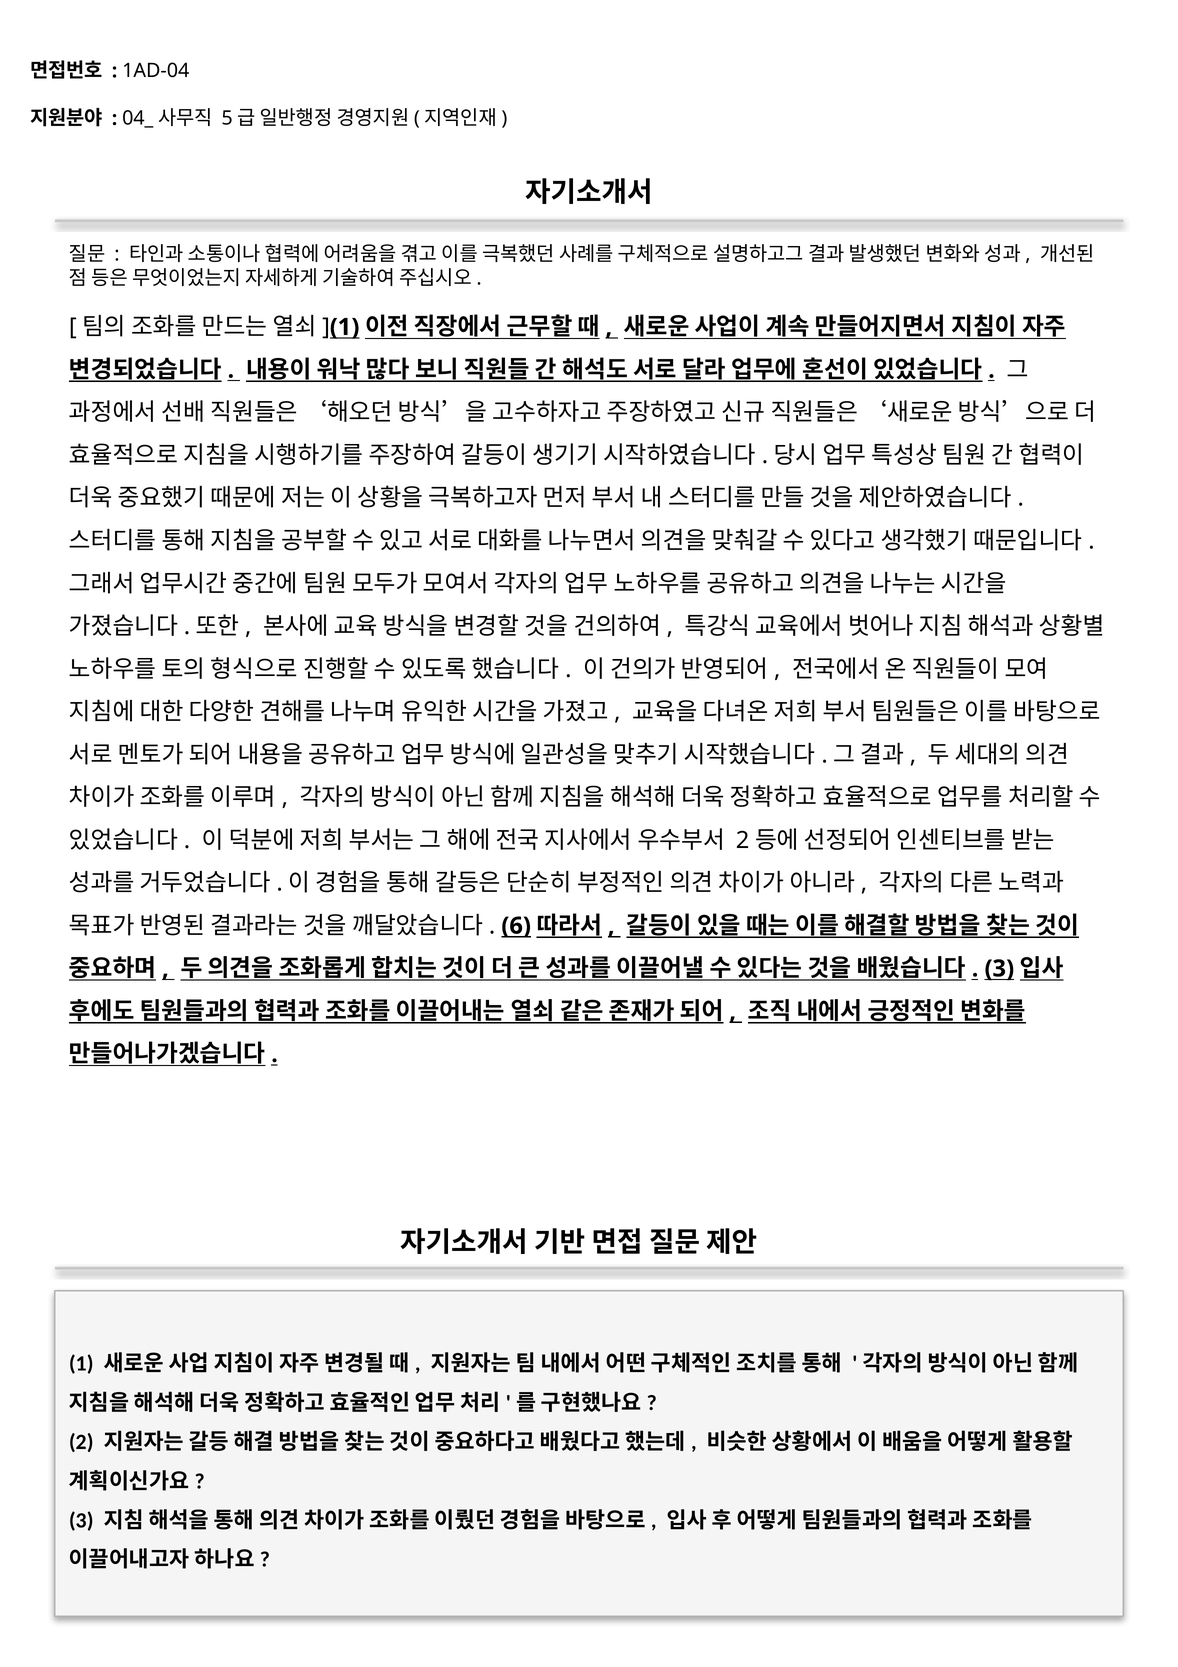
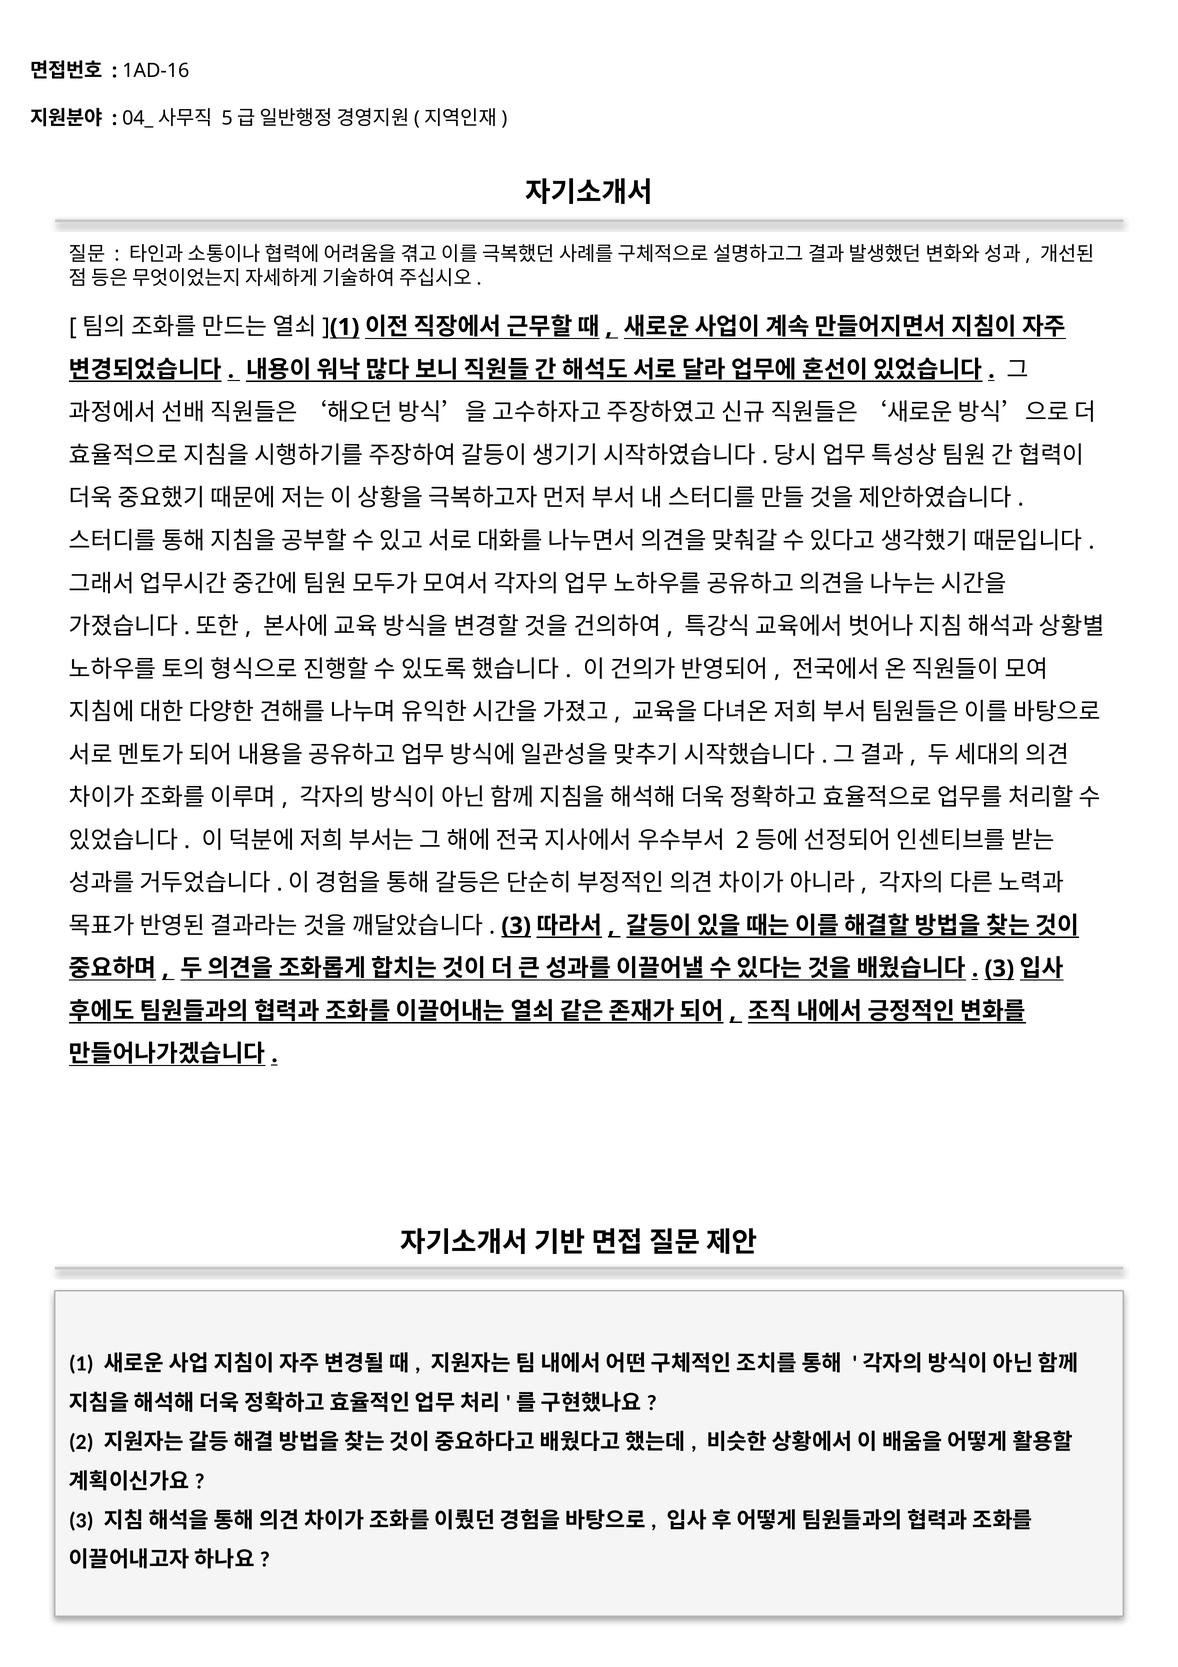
1AD-04: 1AD-04 -> 1AD-16 (156, 71)
6: 6 -> 3 (516, 925)
